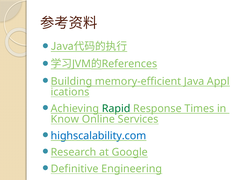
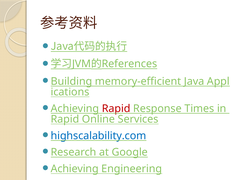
Rapid colour: green -> red (116, 109)
Know: Know -> Rapid (65, 119)
Definitive: Definitive -> Achieving (75, 169)
